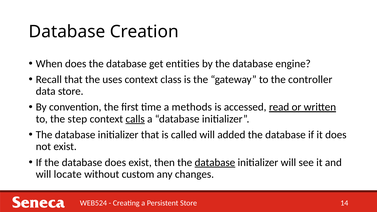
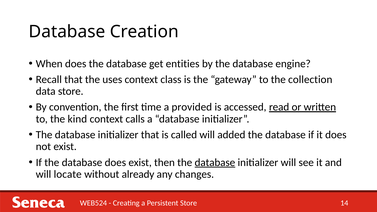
controller: controller -> collection (310, 80)
methods: methods -> provided (192, 107)
step: step -> kind (77, 119)
calls underline: present -> none (135, 119)
custom: custom -> already (138, 174)
